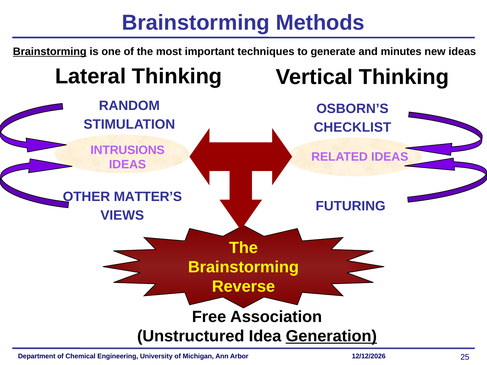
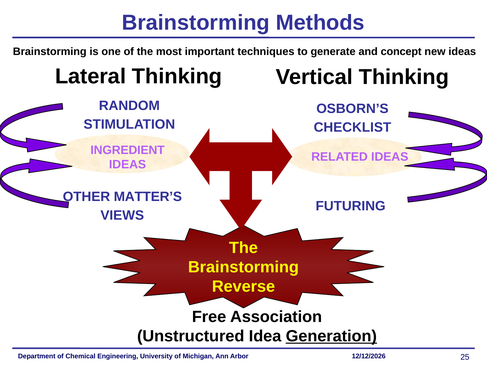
Brainstorming underline: present -> none (50, 52)
minutes: minutes -> concept (401, 52)
INTRUSIONS: INTRUSIONS -> INGREDIENT (128, 150)
